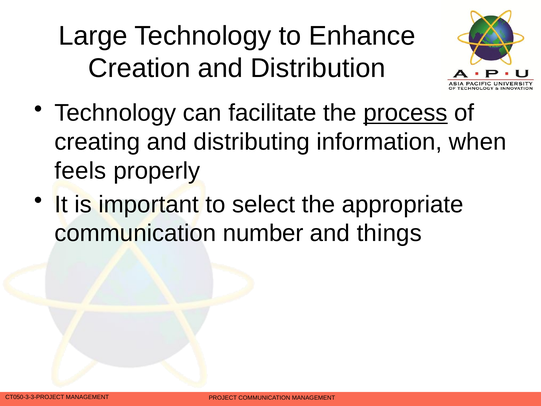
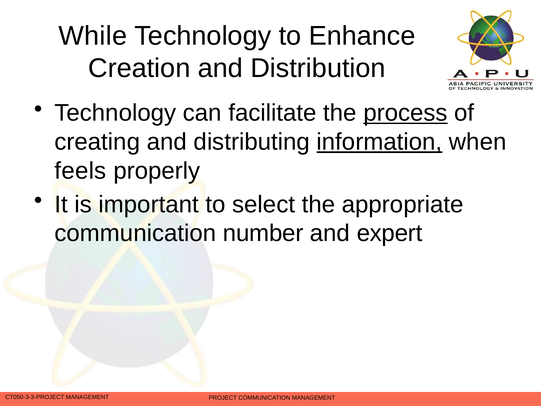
Large: Large -> While (93, 36)
information underline: none -> present (379, 142)
things: things -> expert (390, 233)
